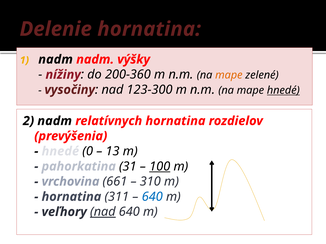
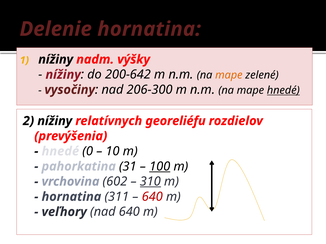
nadm: nadm -> nížiny (56, 60)
200-360: 200-360 -> 200-642 (128, 75)
123-300: 123-300 -> 206-300 (150, 90)
2 nadm: nadm -> nížiny (55, 121)
relatívnych hornatina: hornatina -> georeliéfu (176, 121)
13: 13 -> 10 (113, 152)
661: 661 -> 602 (115, 182)
310 underline: none -> present (150, 182)
640 colour: blue -> red (152, 197)
nad underline: present -> none (103, 212)
